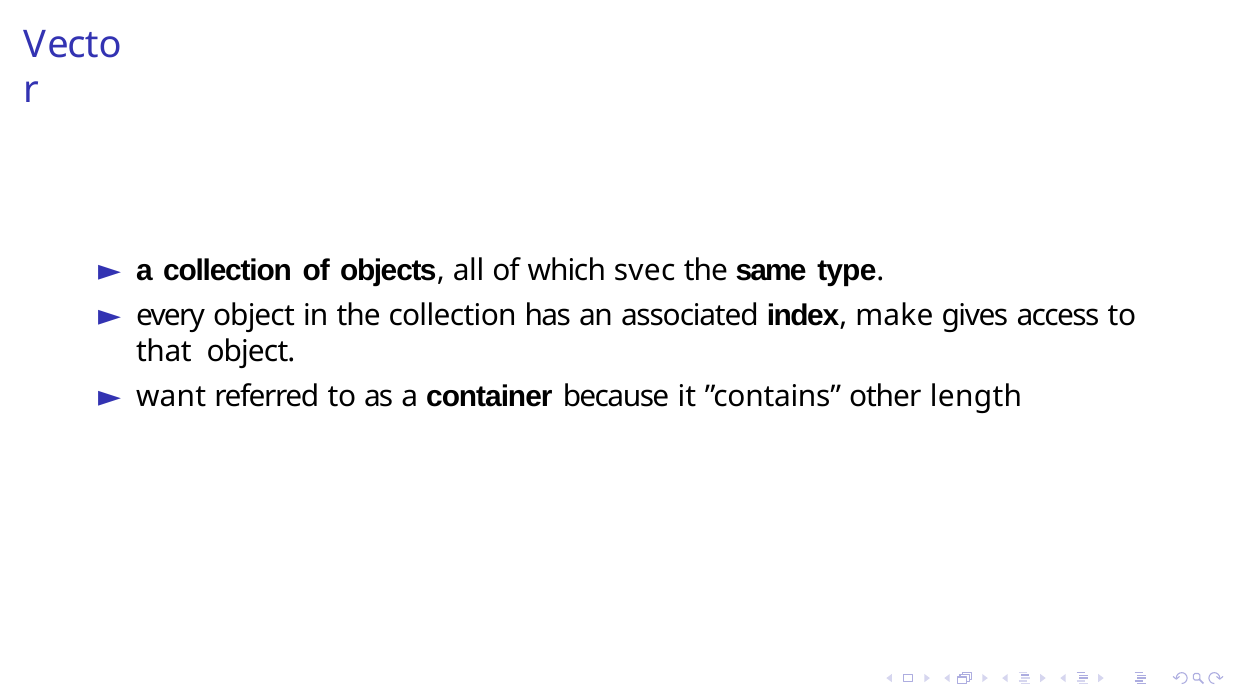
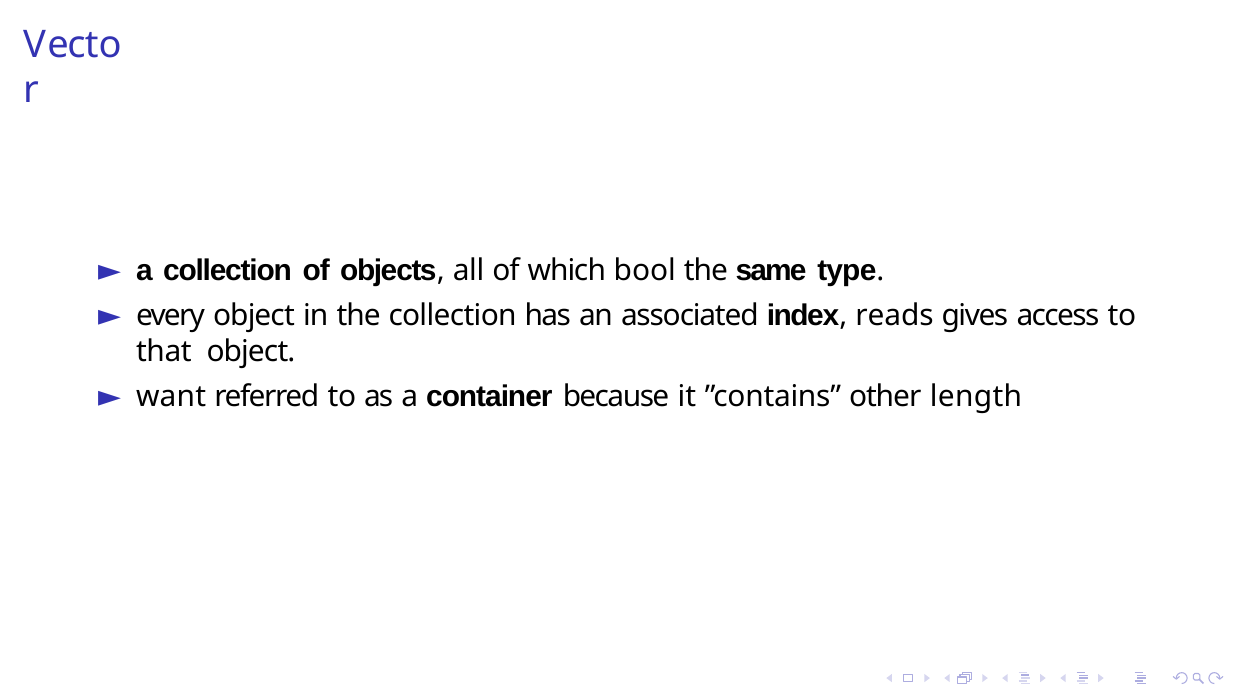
svec: svec -> bool (645, 271)
make: make -> reads (895, 316)
